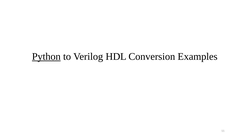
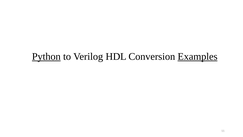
Examples underline: none -> present (198, 56)
